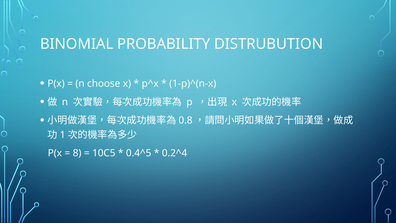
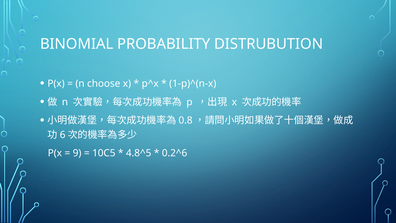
1: 1 -> 6 (63, 135)
8: 8 -> 9 (77, 153)
0.4^5: 0.4^5 -> 4.8^5 (139, 153)
0.2^4: 0.2^4 -> 0.2^6 (175, 153)
